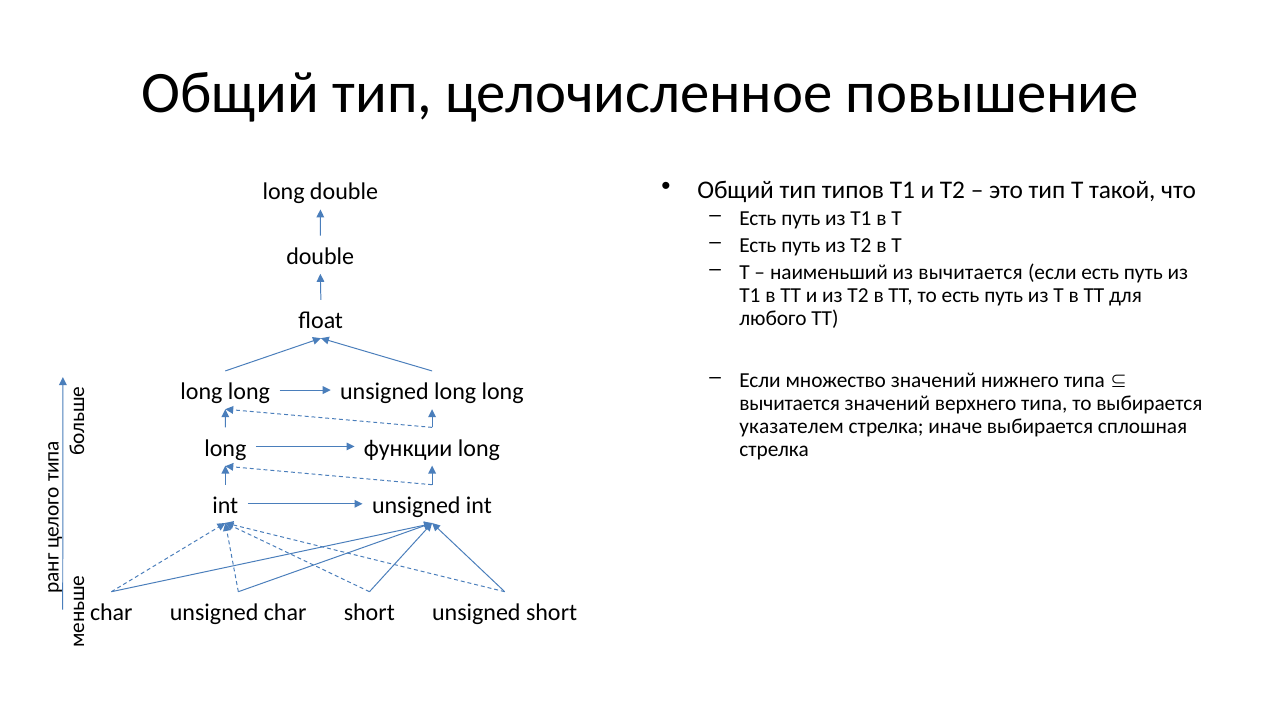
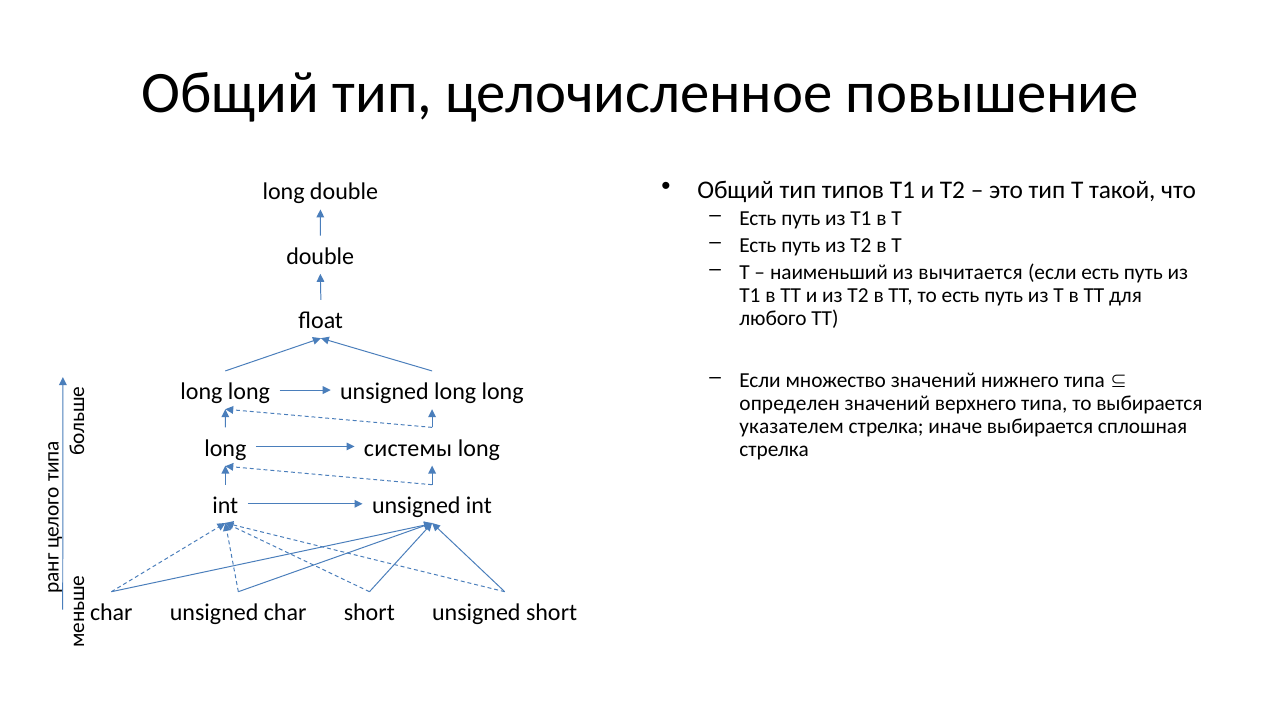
вычитается: вычитается -> определен (790, 404)
функции: функции -> системы (408, 448)
